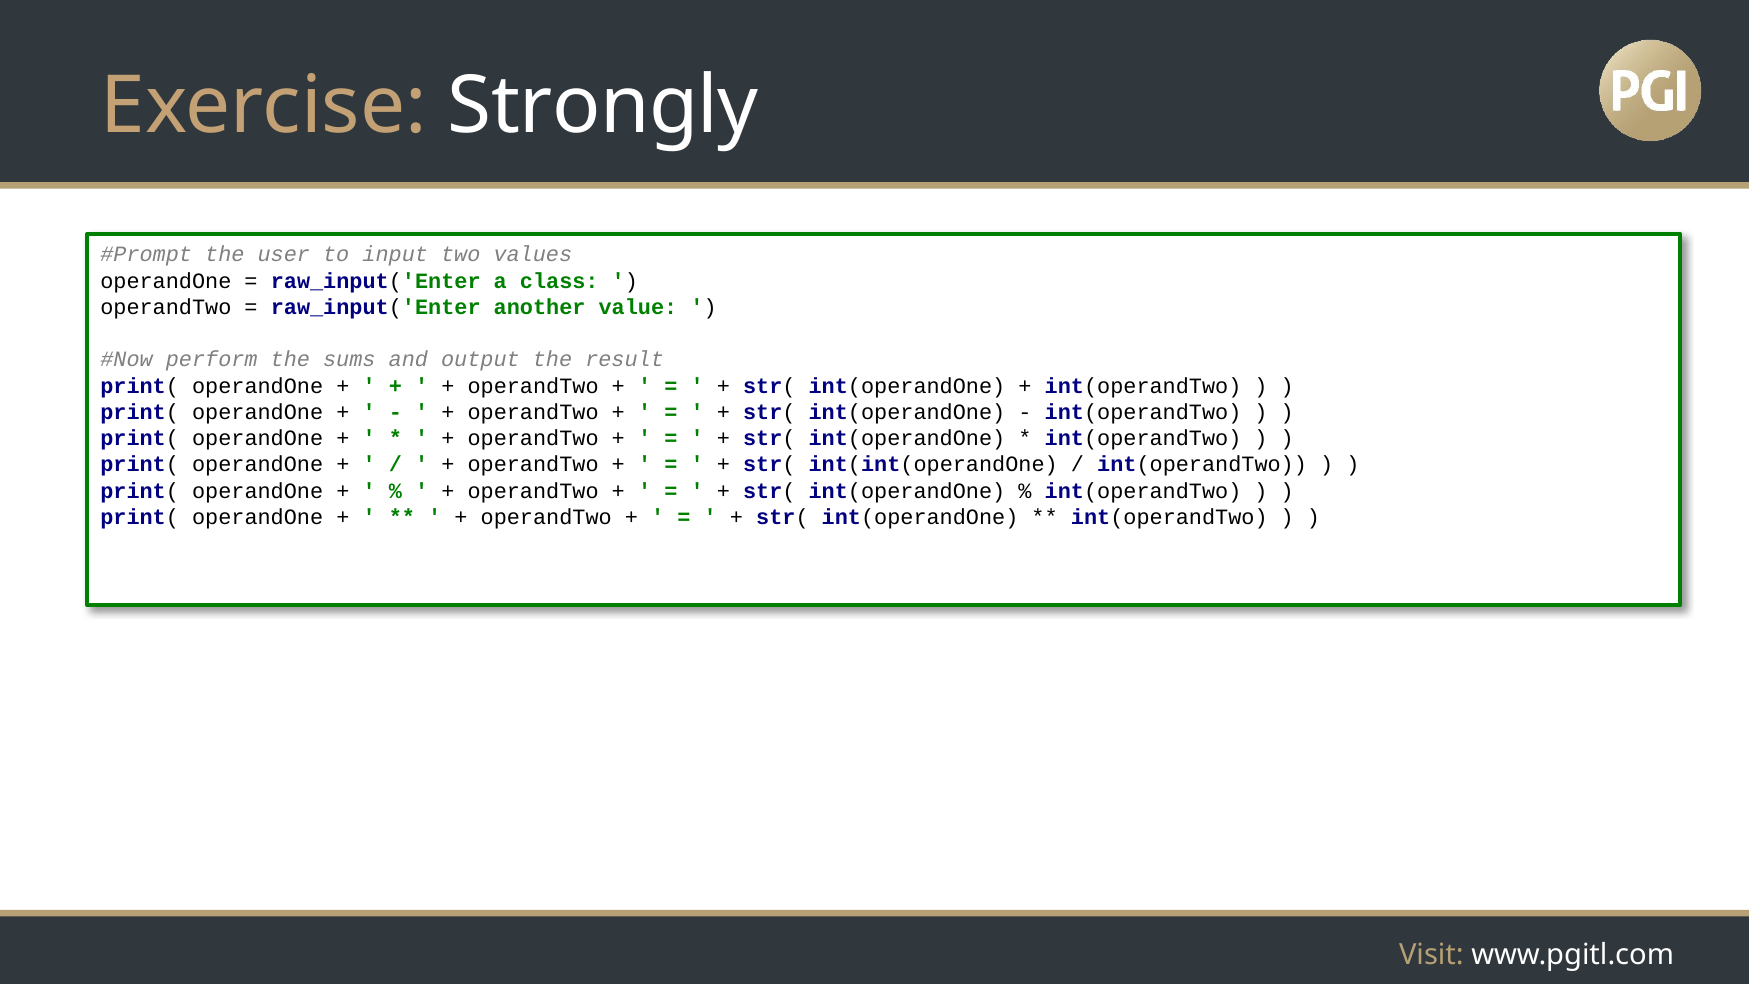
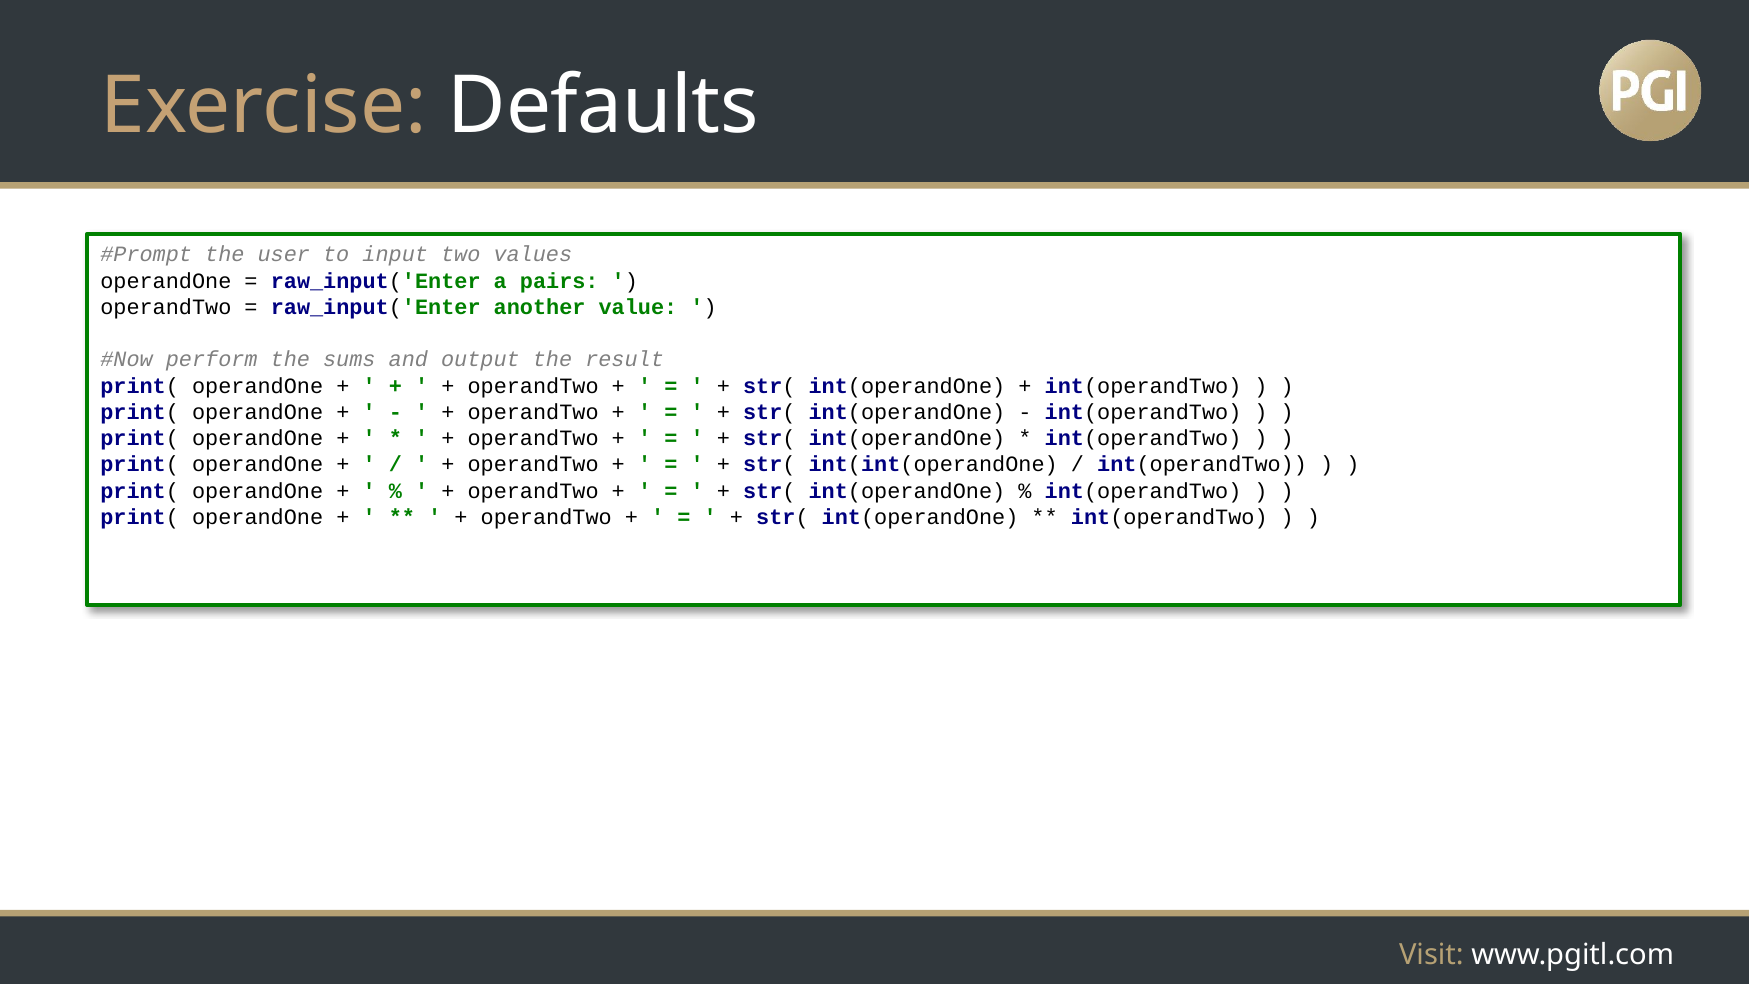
Strongly: Strongly -> Defaults (603, 106)
class: class -> pairs (559, 281)
